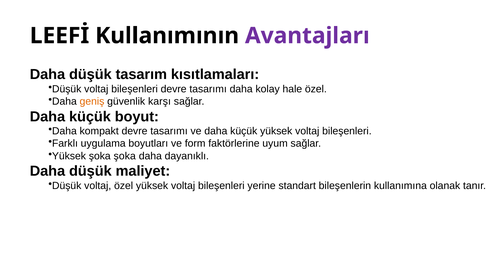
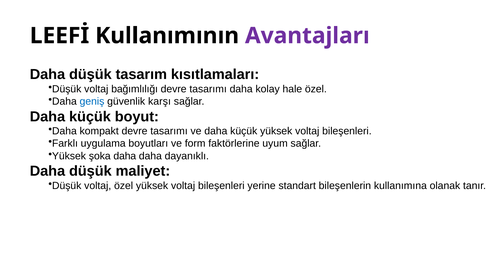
Düşük voltaj bileşenleri: bileşenleri -> bağımlılığı (135, 89)
geniş colour: orange -> blue (92, 101)
şoka şoka: şoka -> daha (125, 156)
